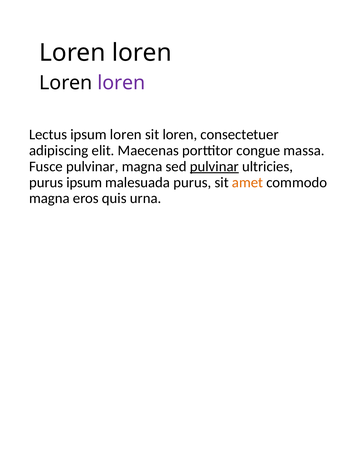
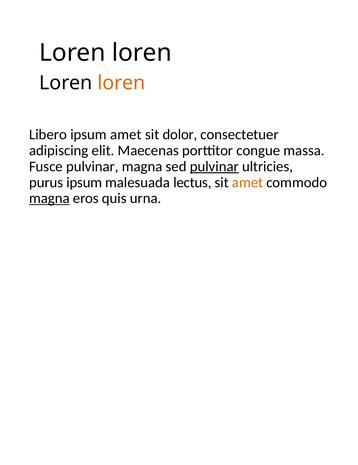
loren colour: purple -> orange (121, 83)
Lectus: Lectus -> Libero (48, 134)
ipsum loren: loren -> amet (126, 134)
sit loren: loren -> dolor (180, 134)
malesuada purus: purus -> lectus (192, 182)
magna underline: none -> present (49, 198)
